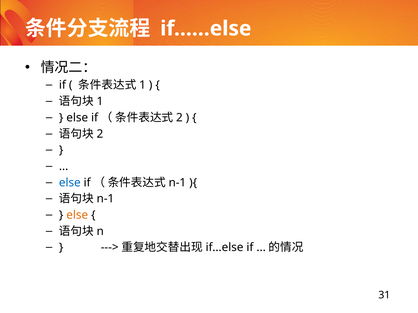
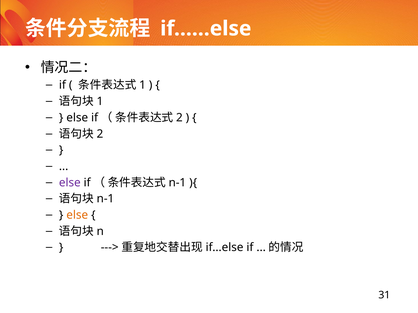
else colour: blue -> purple (70, 183)
